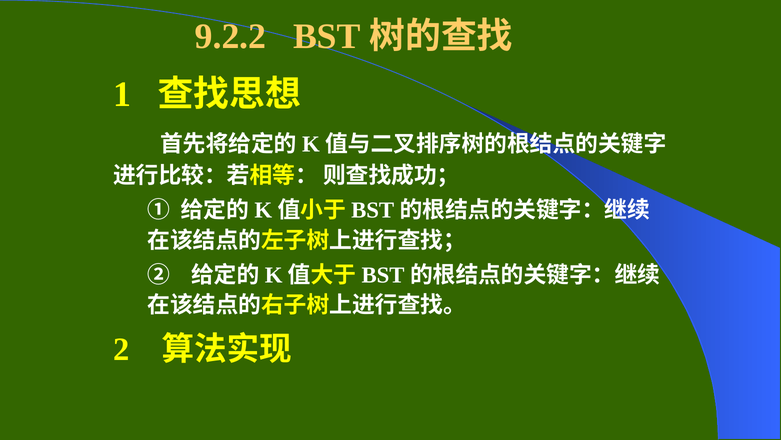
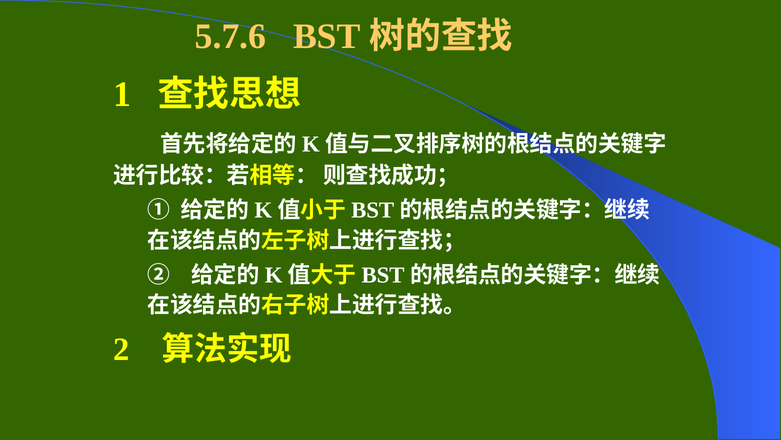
9.2.2: 9.2.2 -> 5.7.6 (230, 37)
